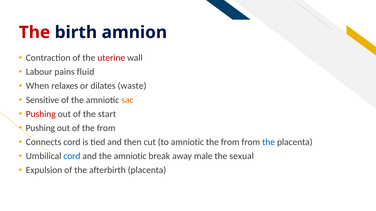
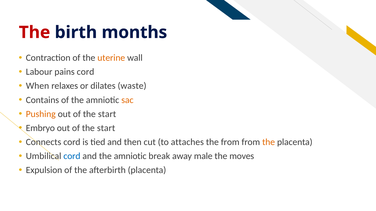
amnion: amnion -> months (134, 32)
uterine colour: red -> orange (111, 58)
pains fluid: fluid -> cord (85, 72)
Sensitive: Sensitive -> Contains (42, 100)
Pushing colour: red -> orange (41, 114)
Pushing: Pushing -> Embryo (40, 128)
from: from -> start (106, 128)
to amniotic: amniotic -> attaches (187, 142)
the colour: blue -> orange (269, 142)
sexual: sexual -> moves (242, 156)
